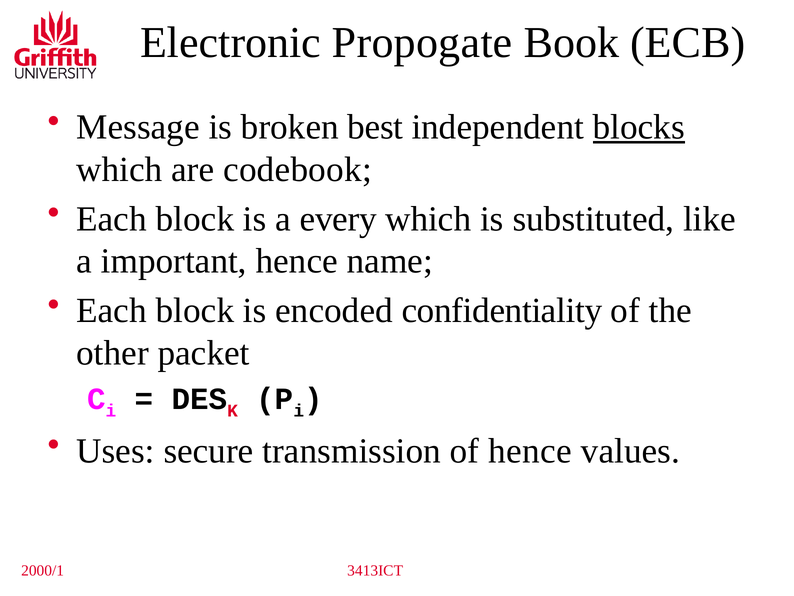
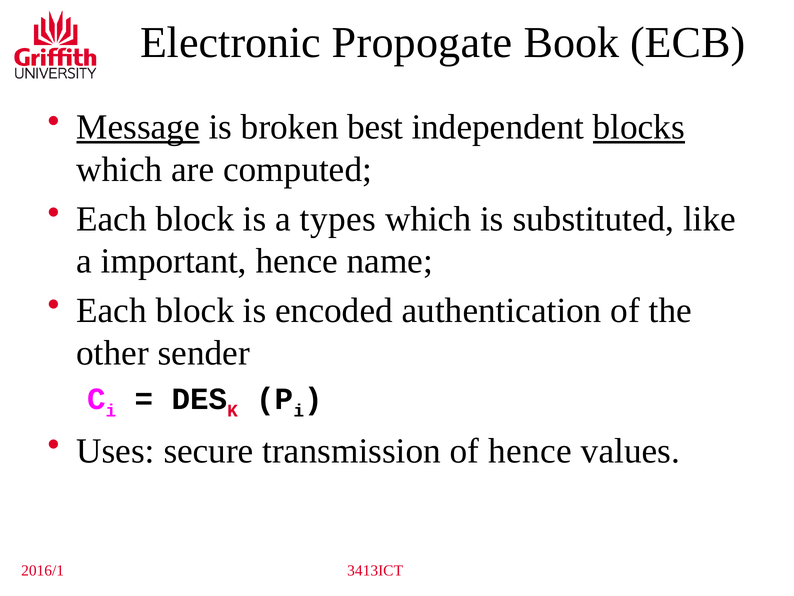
Message underline: none -> present (138, 127)
codebook: codebook -> computed (298, 169)
every: every -> types (338, 219)
confidentiality: confidentiality -> authentication (502, 311)
packet: packet -> sender (204, 353)
2000/1: 2000/1 -> 2016/1 (43, 570)
